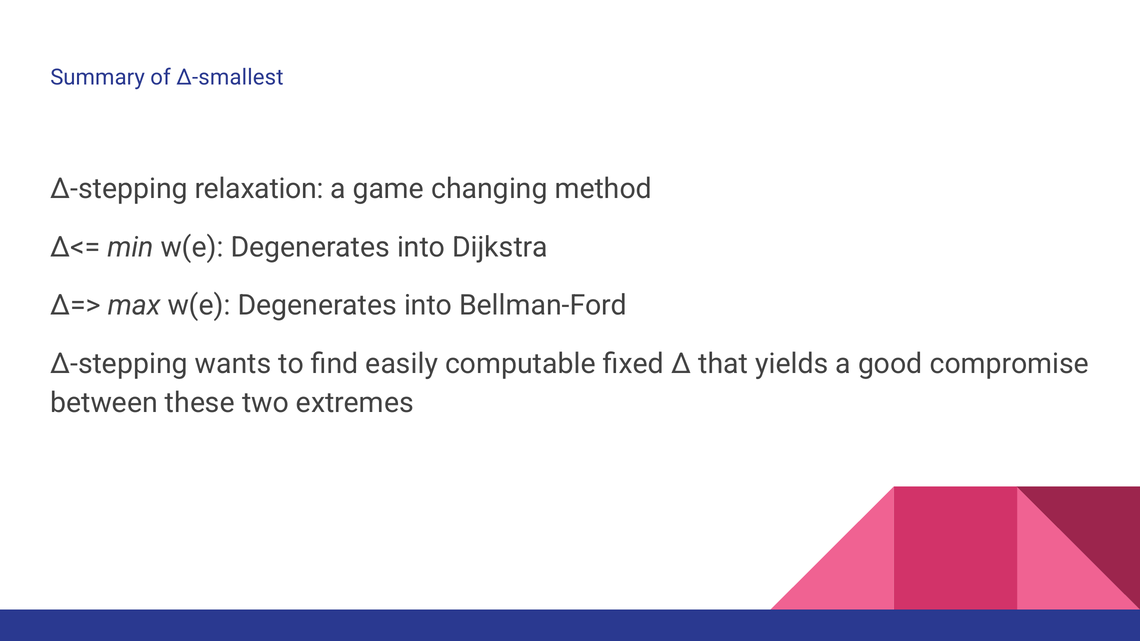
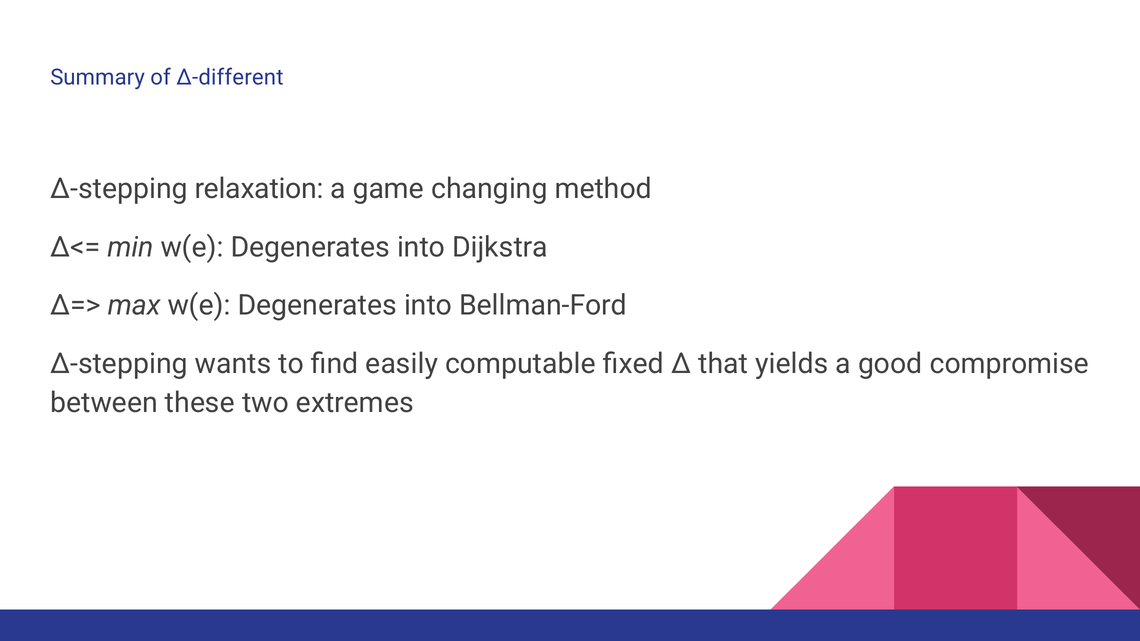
Δ-smallest: Δ-smallest -> Δ-different (230, 77)
